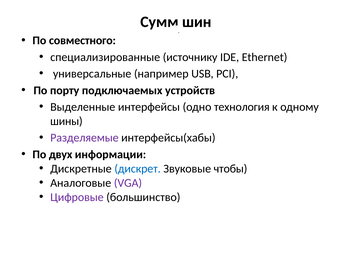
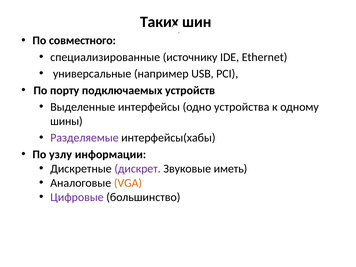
Сумм: Сумм -> Таких (159, 22)
технология: технология -> устройства (242, 107)
двух: двух -> узлу (61, 154)
дискрет colour: blue -> purple (138, 169)
чтобы: чтобы -> иметь (230, 169)
VGA colour: purple -> orange (128, 183)
